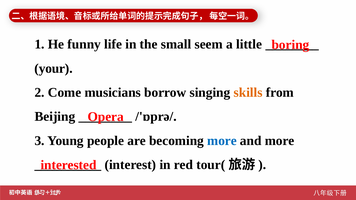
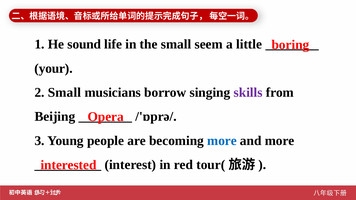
funny: funny -> sound (84, 44)
2 Come: Come -> Small (64, 93)
skills colour: orange -> purple (248, 93)
